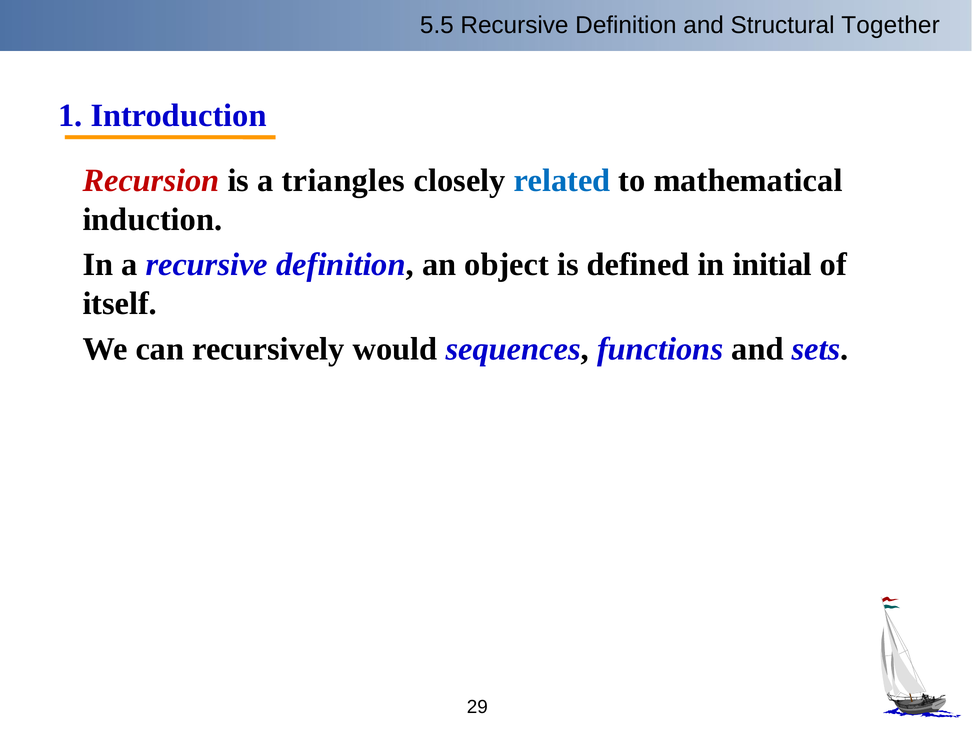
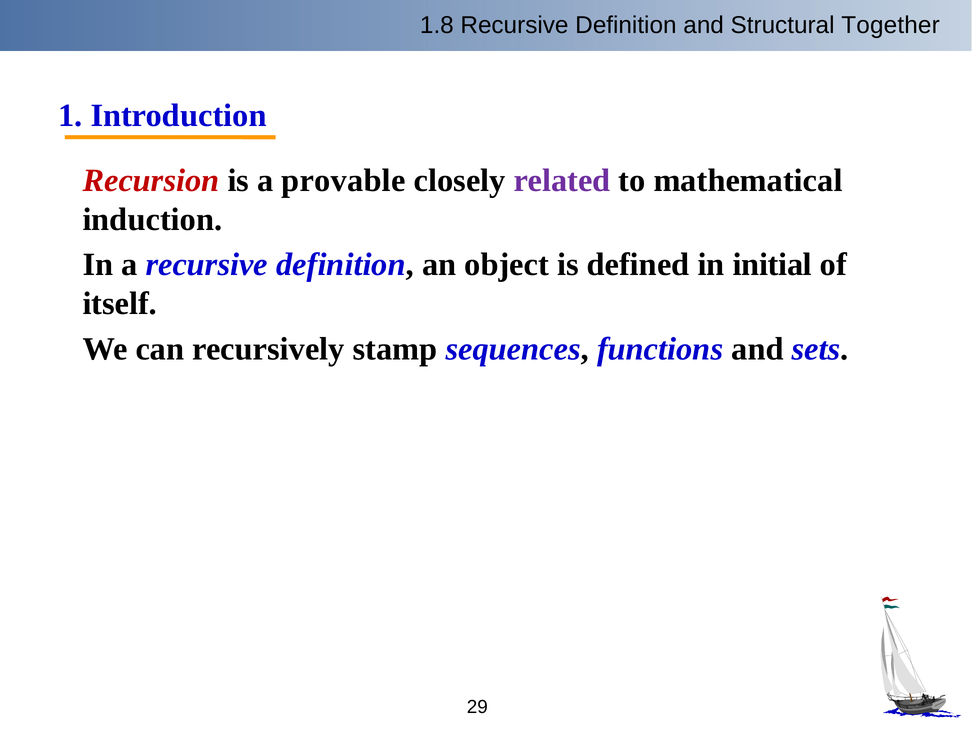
5.5: 5.5 -> 1.8 (437, 25)
triangles: triangles -> provable (343, 180)
related colour: blue -> purple (562, 180)
would: would -> stamp (395, 349)
